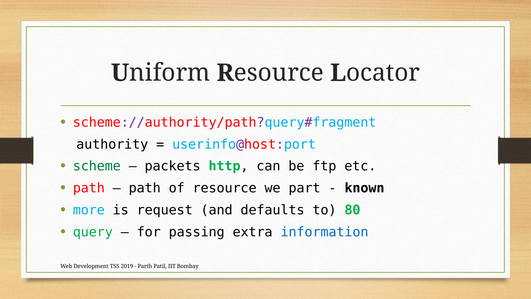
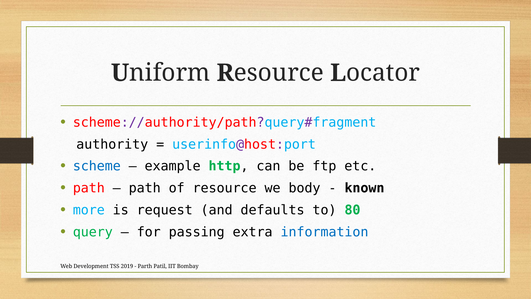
scheme colour: green -> blue (97, 166)
packets: packets -> example (173, 166)
part: part -> body (305, 188)
